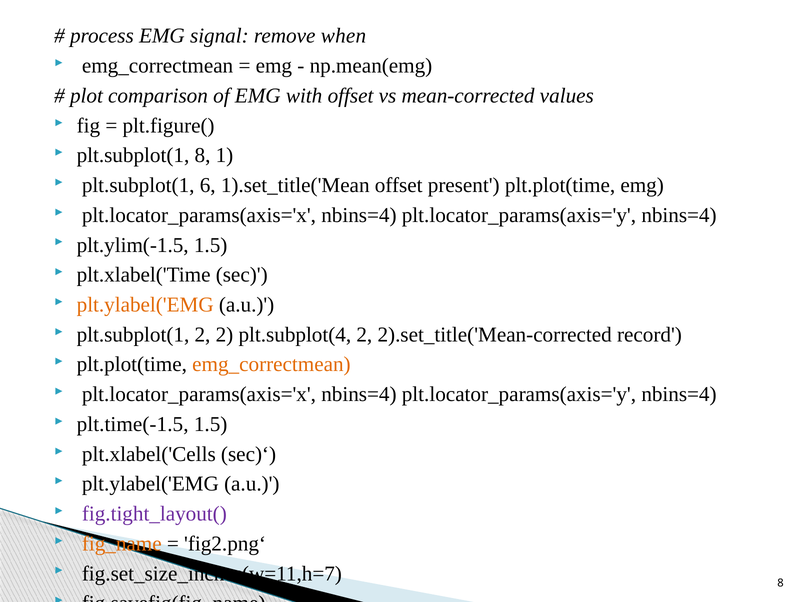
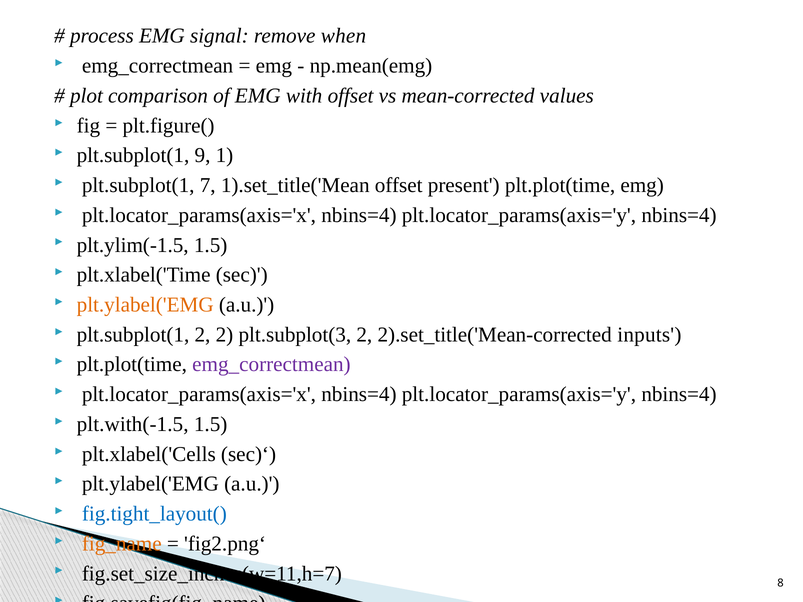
plt.subplot(1 8: 8 -> 9 (203, 156)
6: 6 -> 7 (208, 185)
plt.subplot(4: plt.subplot(4 -> plt.subplot(3 (295, 335)
record: record -> inputs (649, 335)
emg_correctmean colour: orange -> purple (271, 365)
plt.time(-1.5: plt.time(-1.5 -> plt.with(-1.5 (133, 424)
fig.tight_layout( colour: purple -> blue (154, 514)
